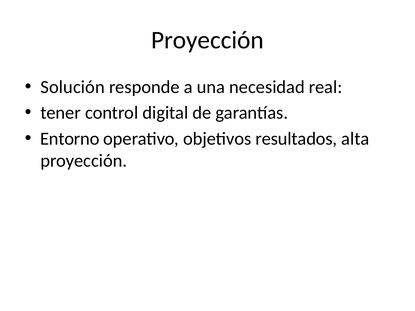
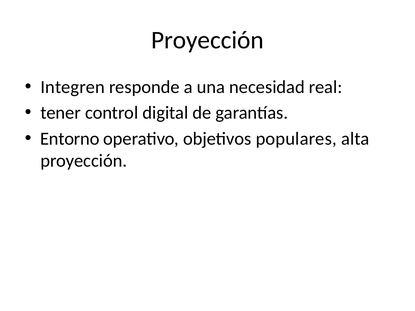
Solución: Solución -> Integren (73, 87)
resultados: resultados -> populares (296, 139)
